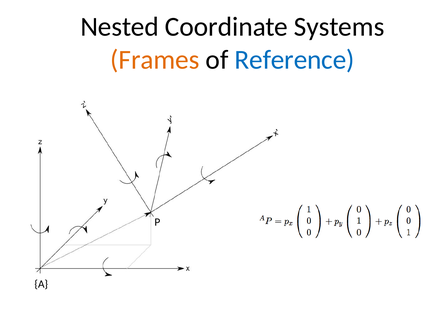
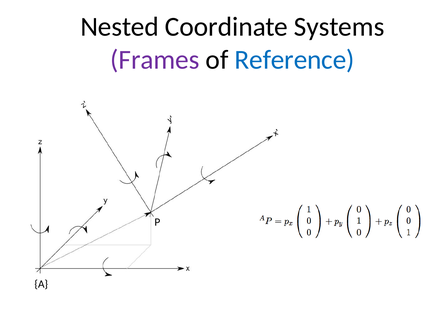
Frames colour: orange -> purple (155, 60)
